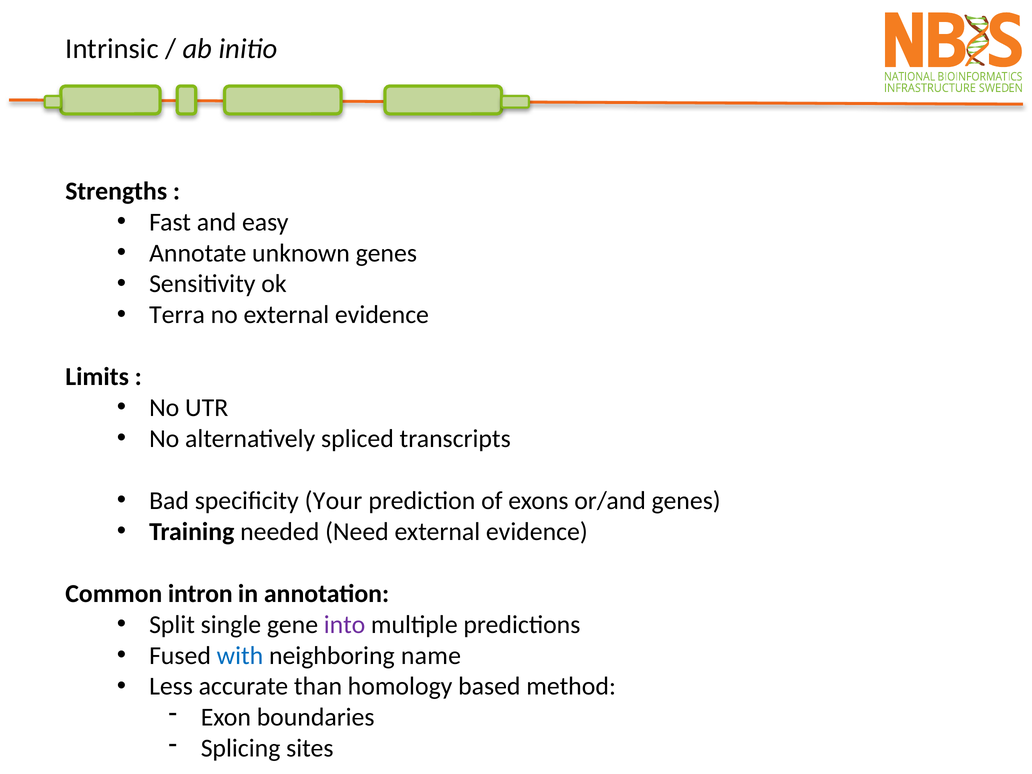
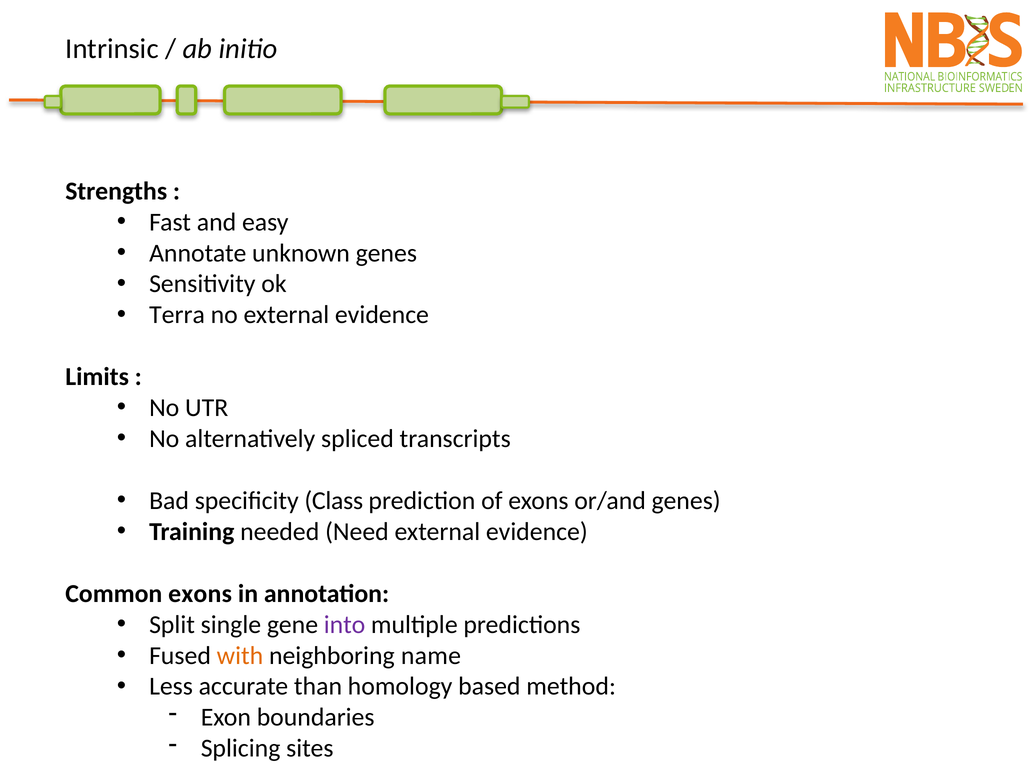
Your: Your -> Class (334, 501)
Common intron: intron -> exons (200, 594)
with colour: blue -> orange (240, 656)
